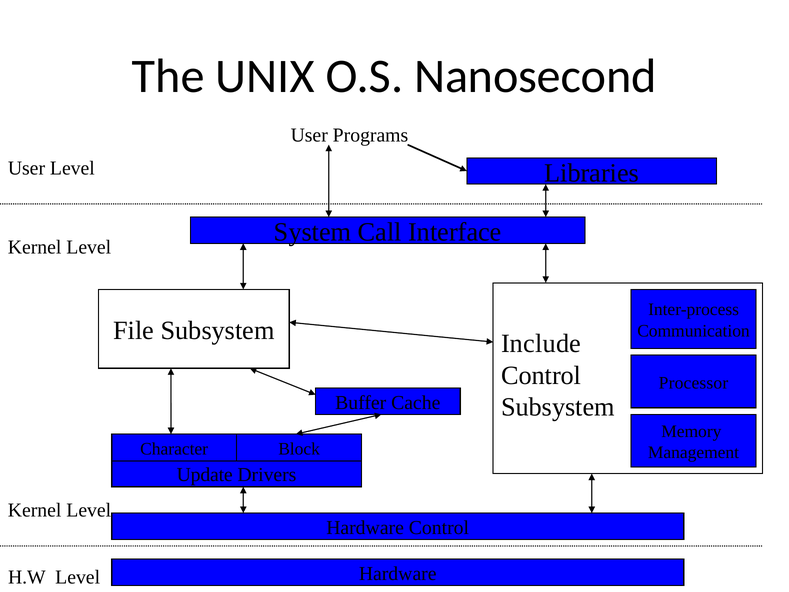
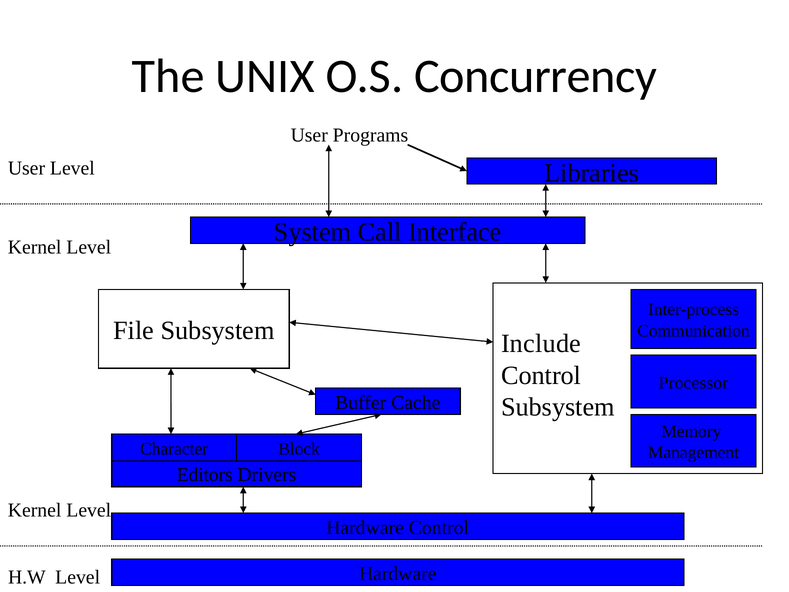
Nanosecond: Nanosecond -> Concurrency (535, 76)
Update: Update -> Editors (205, 475)
